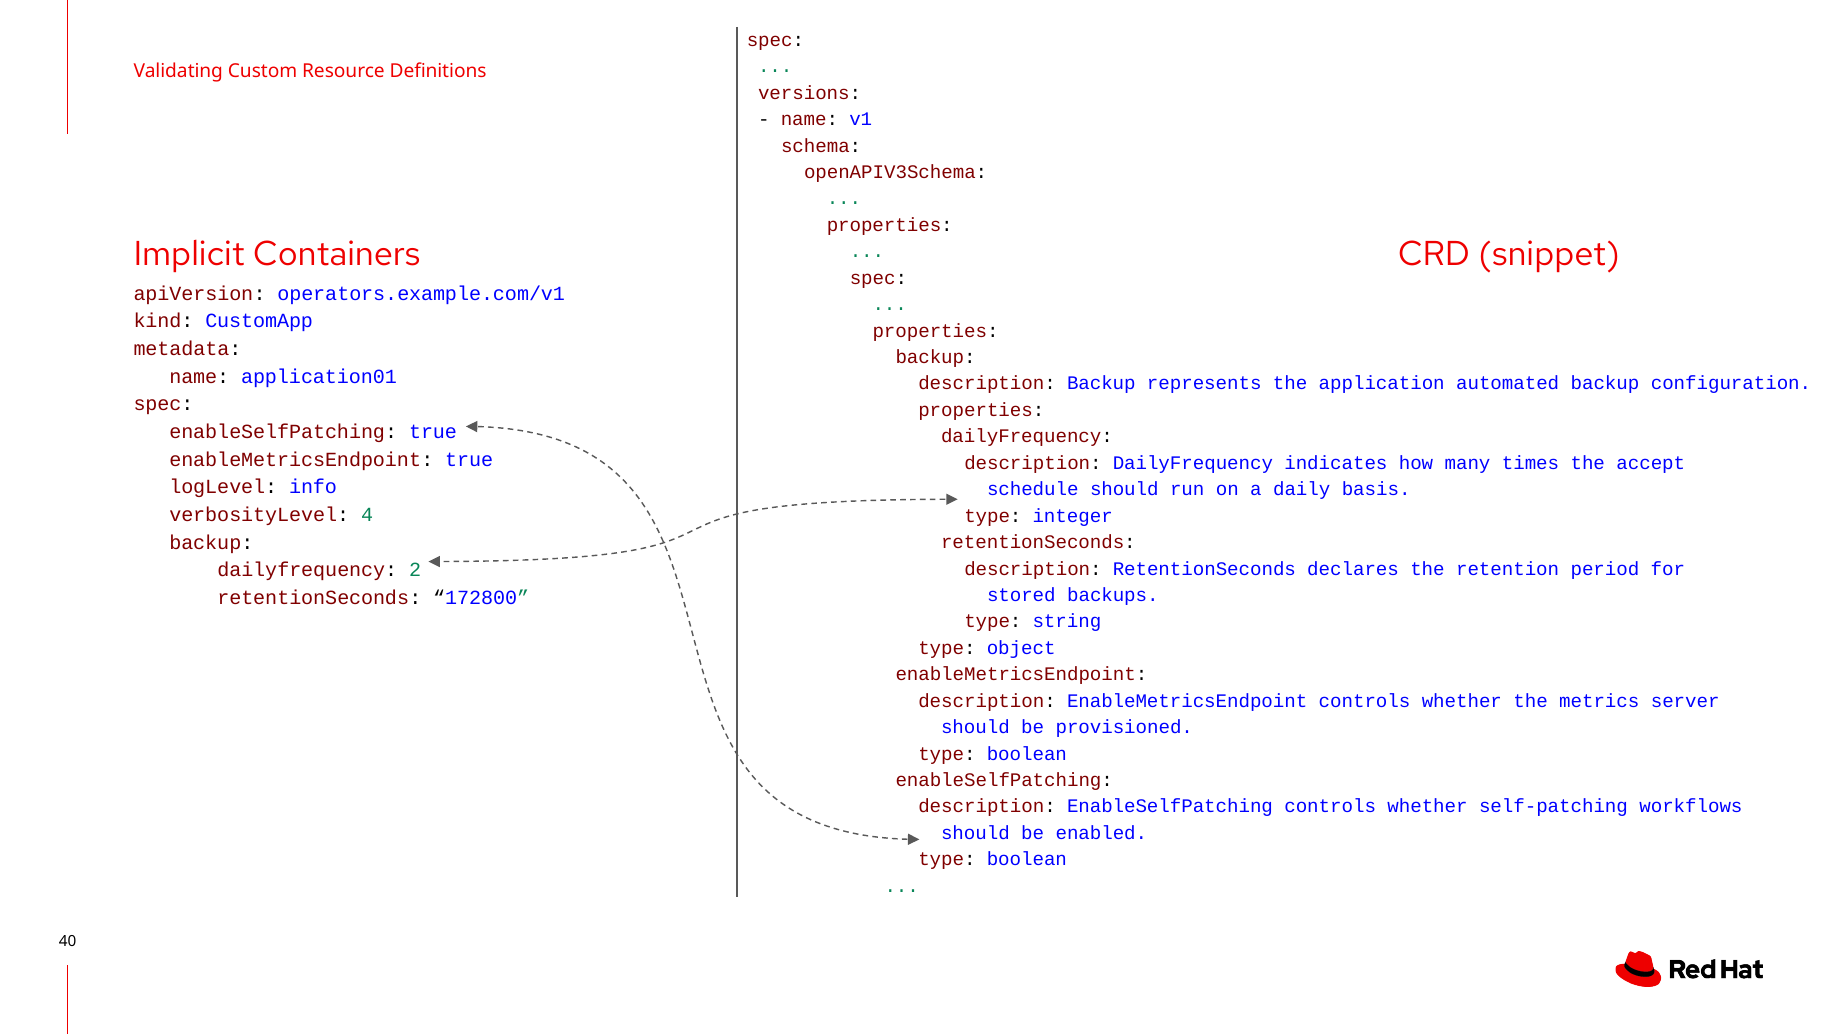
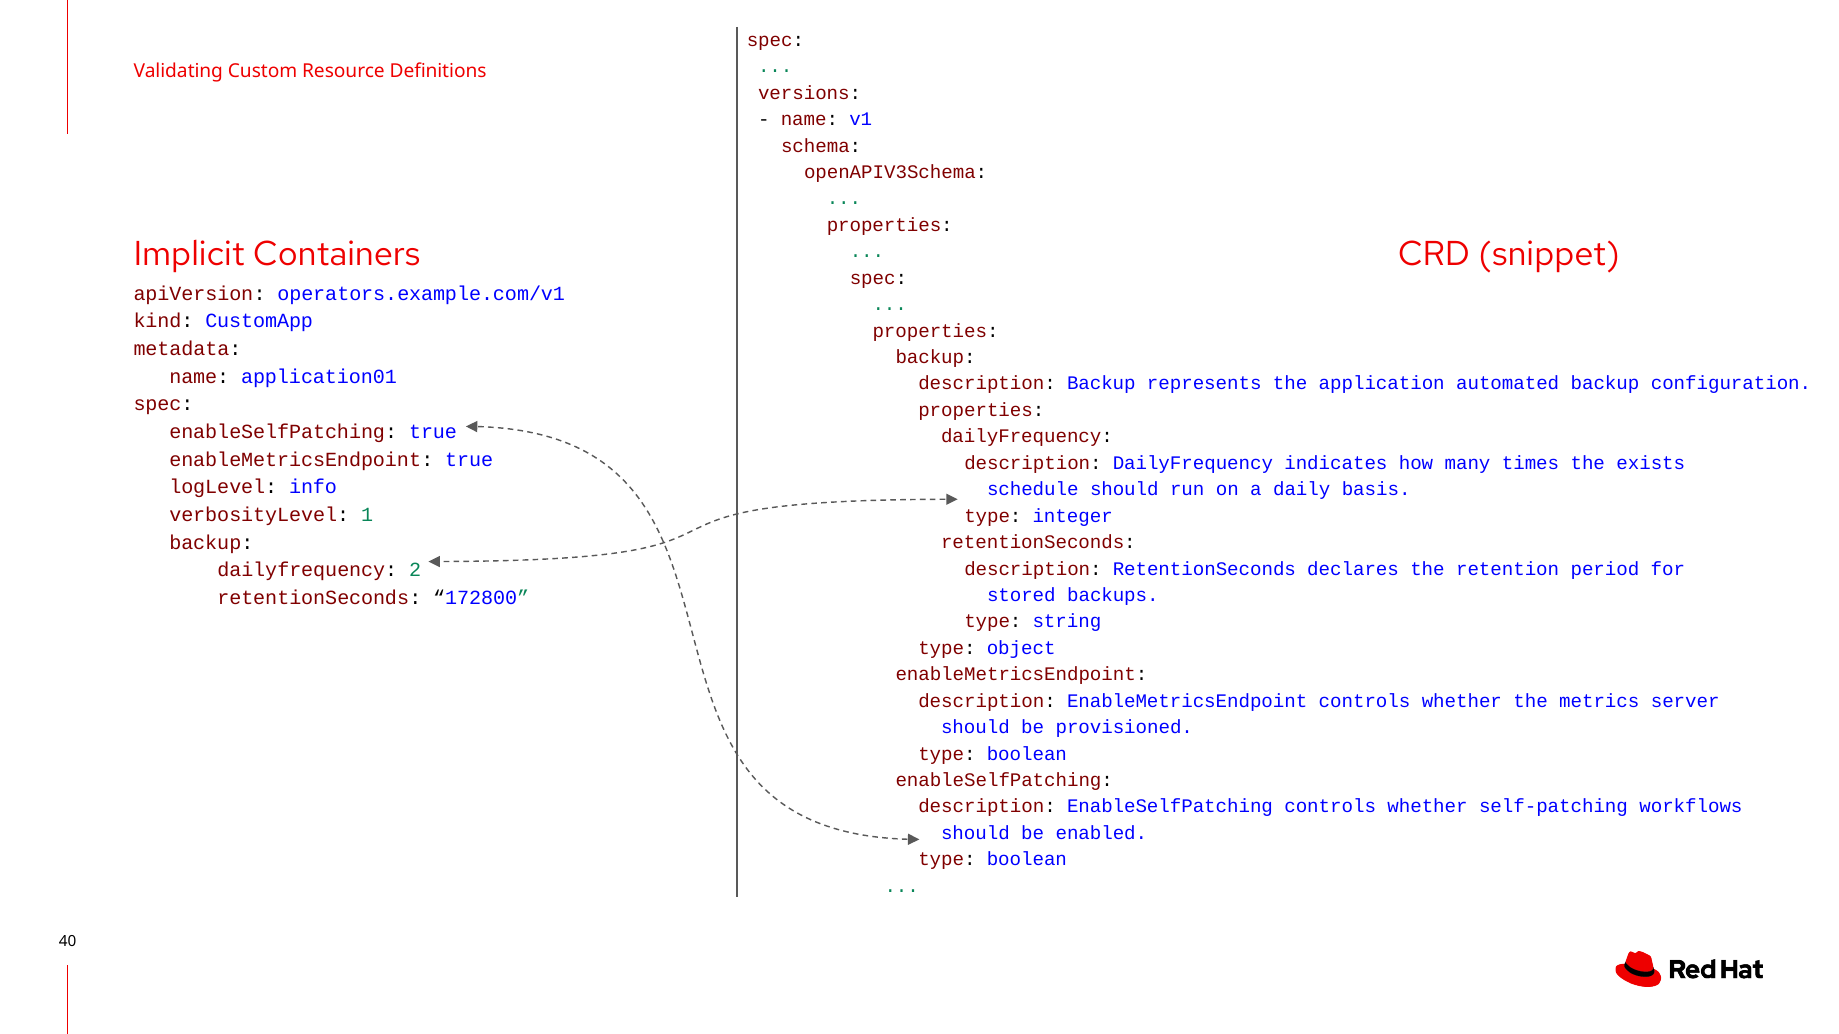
accept: accept -> exists (1651, 463)
4: 4 -> 1 (367, 515)
